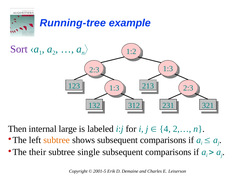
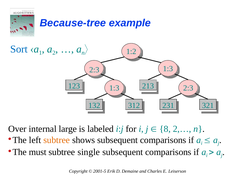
Running-tree: Running-tree -> Because-tree (73, 23)
Sort colour: purple -> blue (19, 49)
Then: Then -> Over (17, 129)
4: 4 -> 8 (165, 129)
their: their -> must (38, 152)
